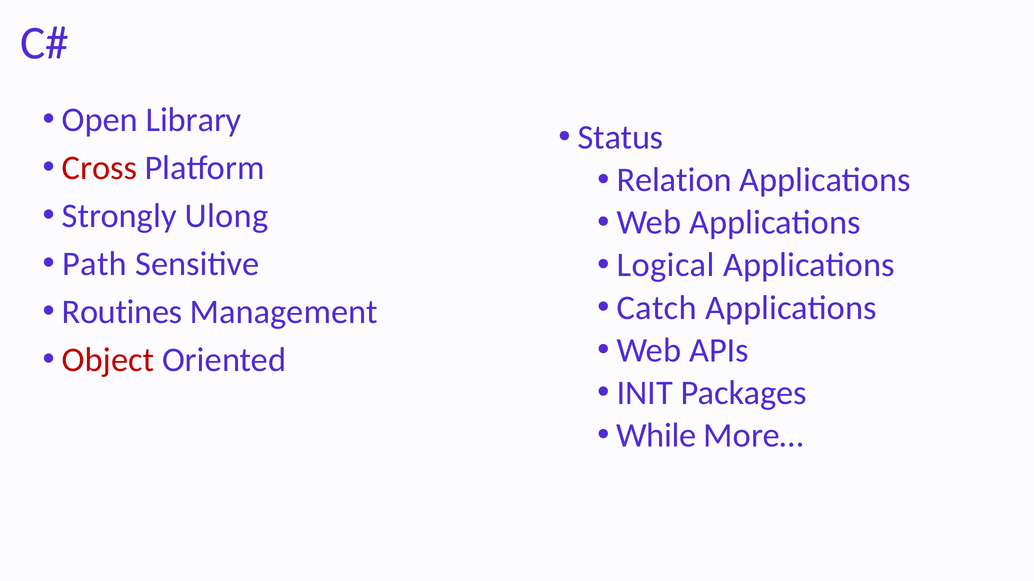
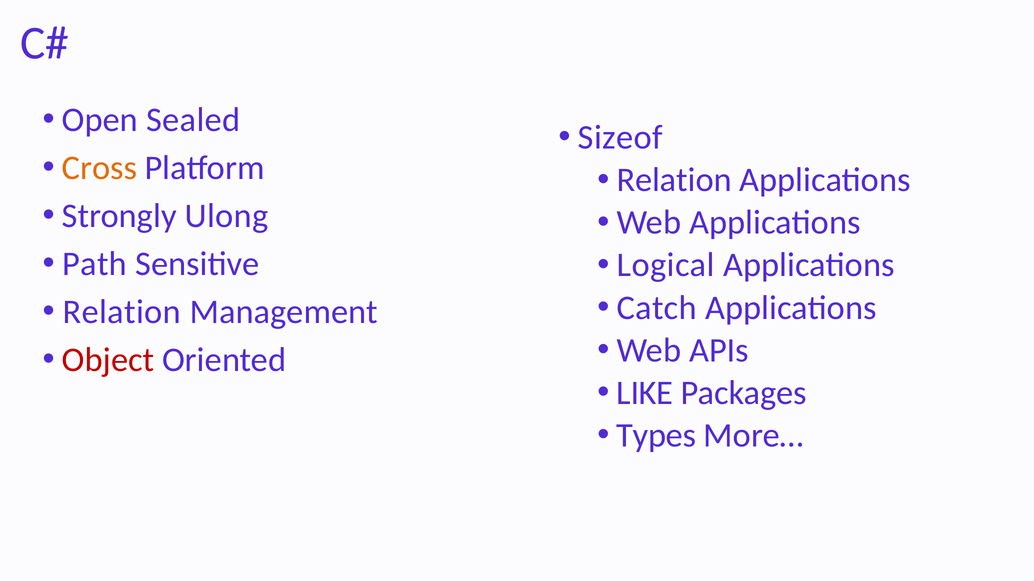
Library: Library -> Sealed (193, 120)
Status: Status -> Sizeof (620, 137)
Cross colour: red -> orange (99, 168)
Routines: Routines -> Relation (122, 312)
INIT: INIT -> LIKE (645, 393)
While: While -> Types (656, 436)
